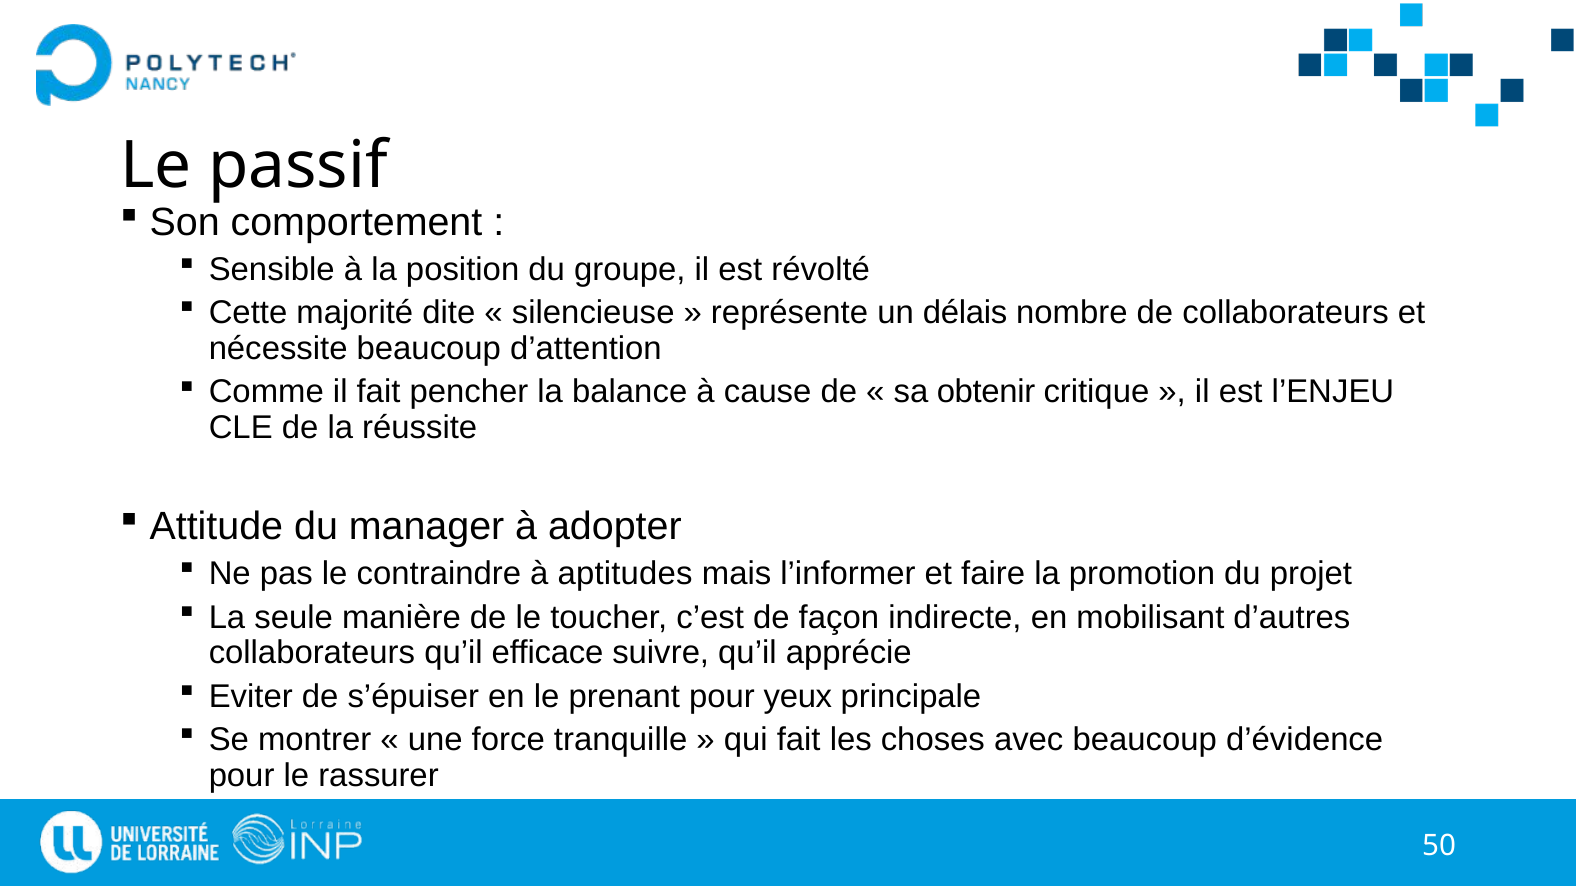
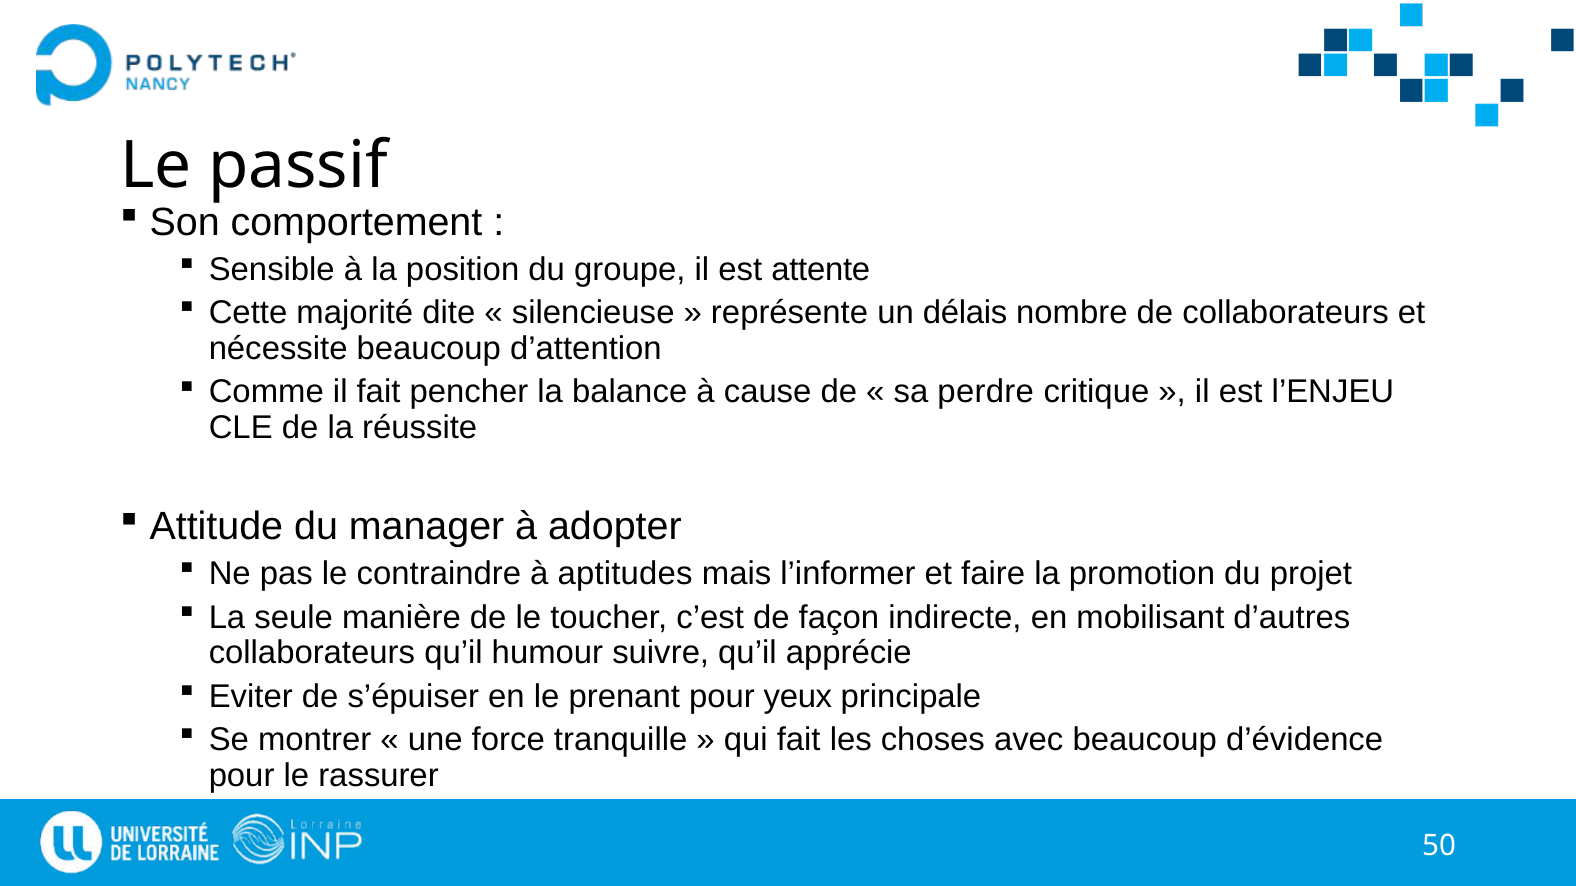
révolté: révolté -> attente (821, 269)
obtenir: obtenir -> perdre (986, 392)
efficace: efficace -> humour (547, 653)
